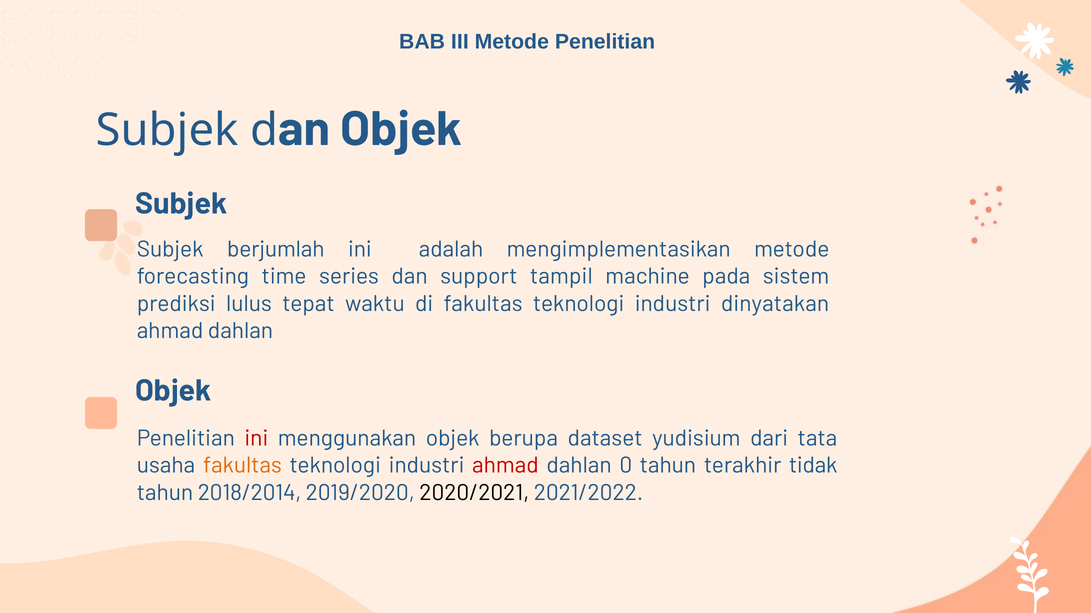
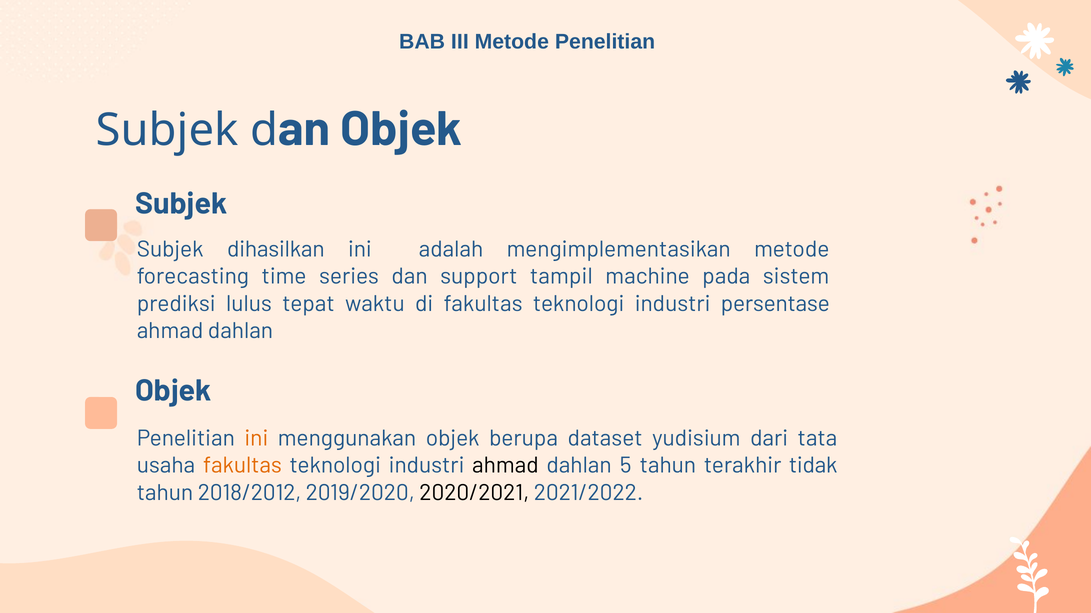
berjumlah: berjumlah -> dihasilkan (276, 250)
dinyatakan: dinyatakan -> persentase (775, 304)
ini colour: red -> orange (256, 439)
ahmad colour: red -> black (505, 466)
0: 0 -> 5 (626, 466)
2018/2014: 2018/2014 -> 2018/2012 (250, 493)
